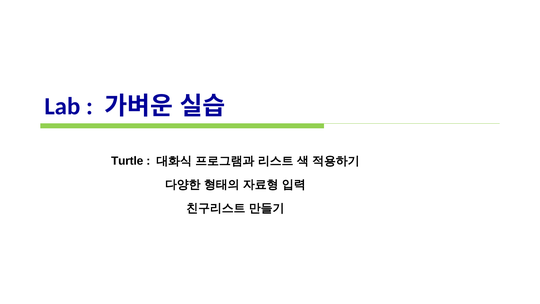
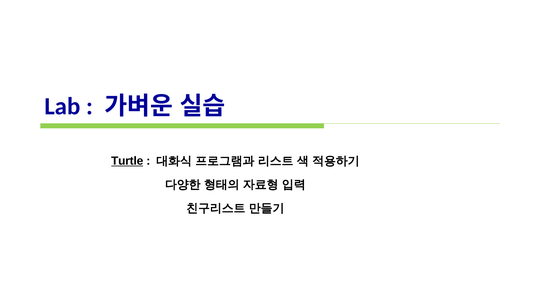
Turtle underline: none -> present (127, 161)
